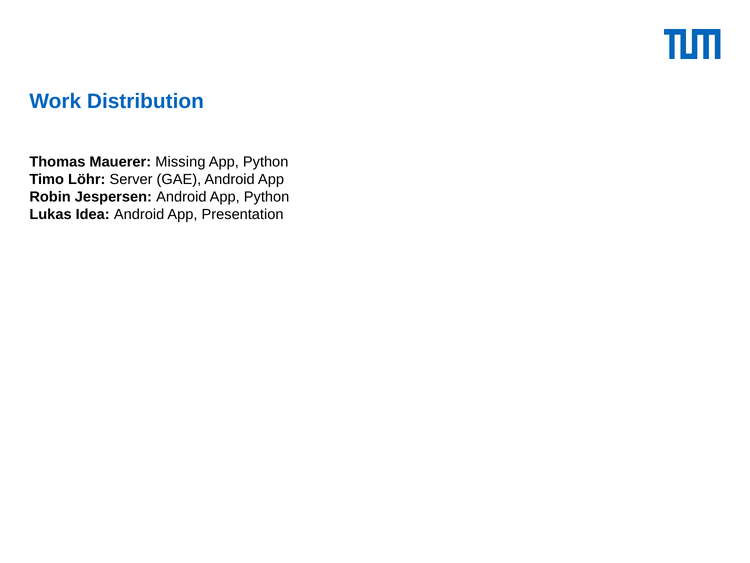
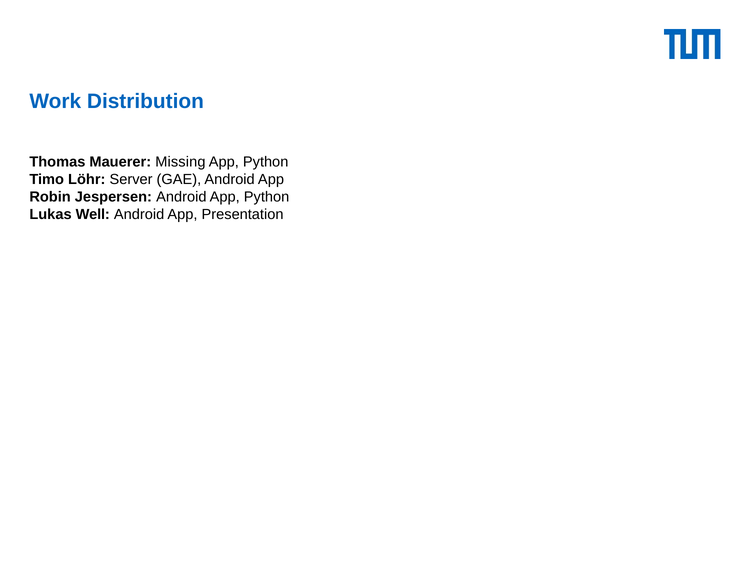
Idea: Idea -> Well (93, 214)
